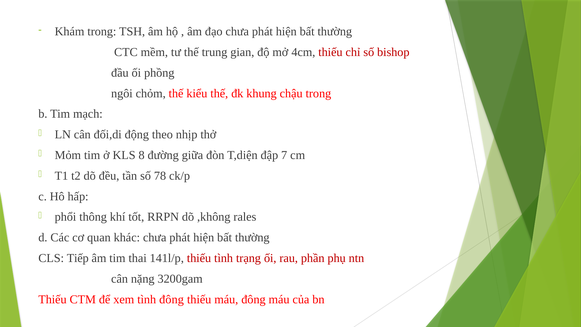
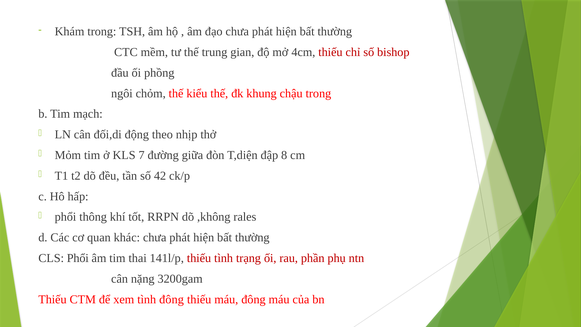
8: 8 -> 7 (142, 155)
7: 7 -> 8 (284, 155)
78: 78 -> 42 (160, 176)
CLS Tiếp: Tiếp -> Phổi (78, 258)
